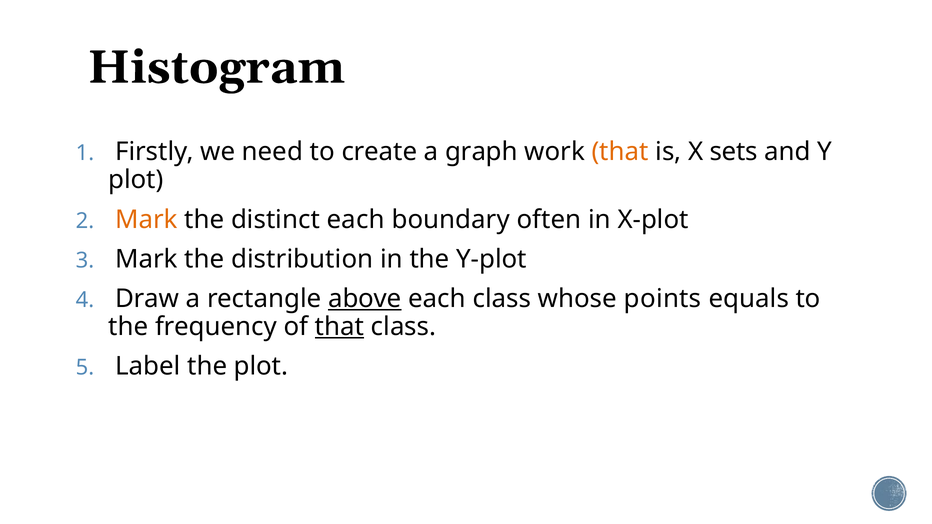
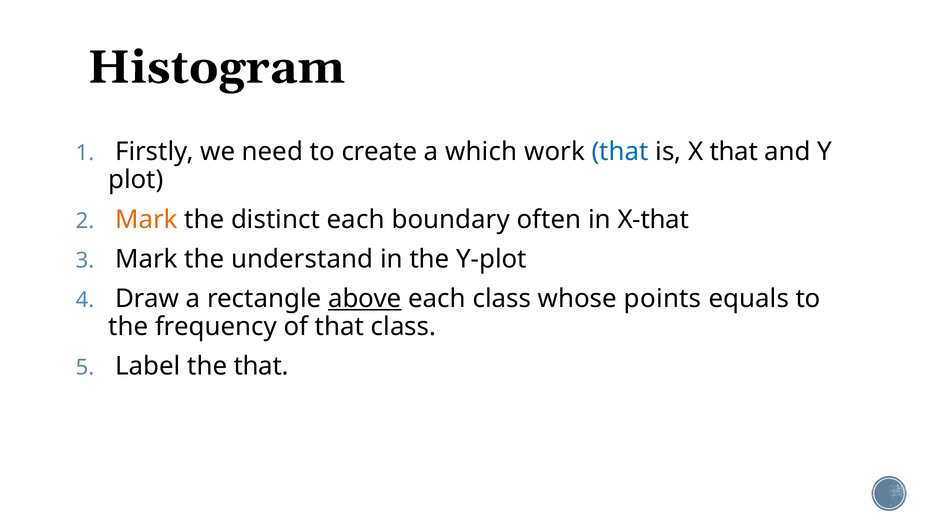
graph: graph -> which (481, 152)
that colour: orange -> blue (620, 152)
X sets: sets -> that (734, 152)
X-plot: X-plot -> X-that (653, 220)
distribution: distribution -> understand (302, 259)
that underline: present -> none (340, 327)
the plot: plot -> that (261, 366)
